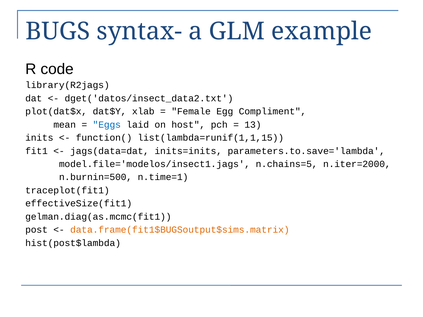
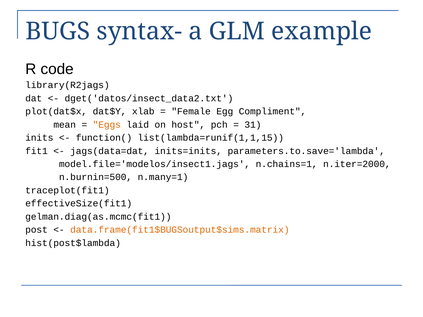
Eggs colour: blue -> orange (107, 125)
13: 13 -> 31 (253, 125)
n.chains=5: n.chains=5 -> n.chains=1 (287, 164)
n.time=1: n.time=1 -> n.many=1 (163, 177)
